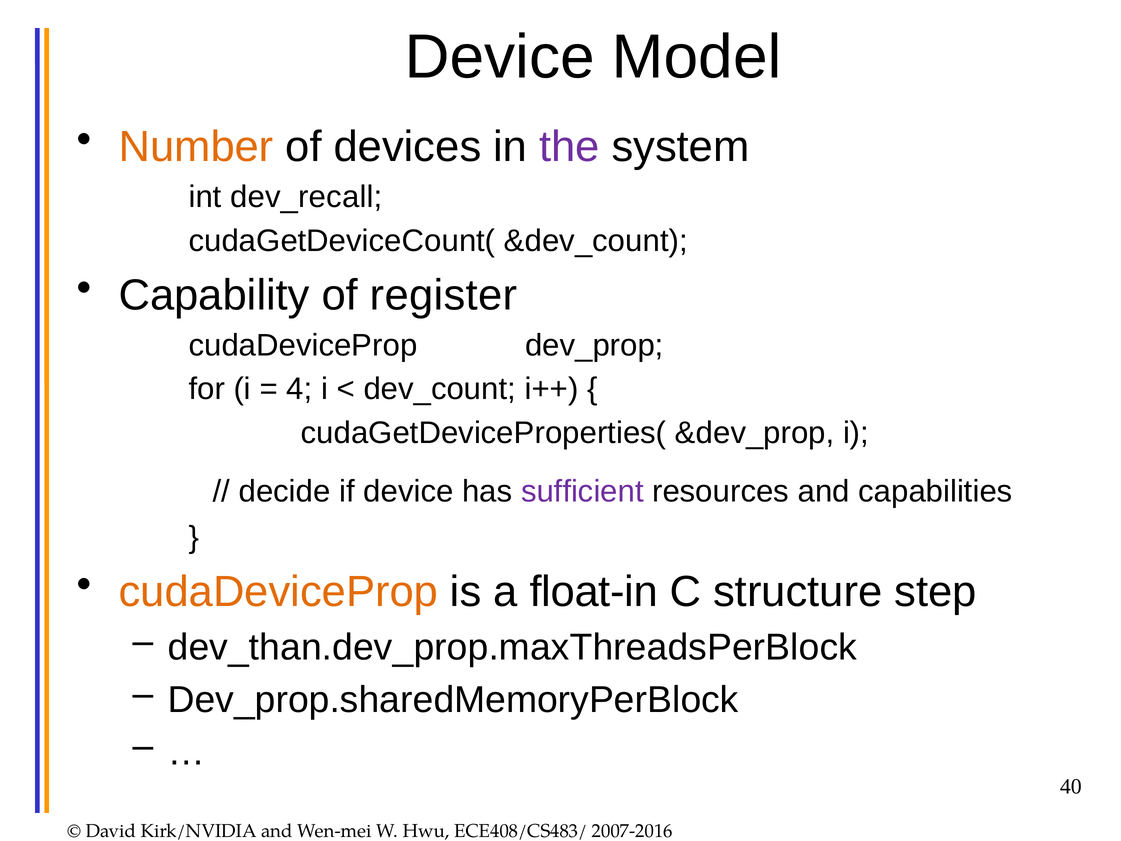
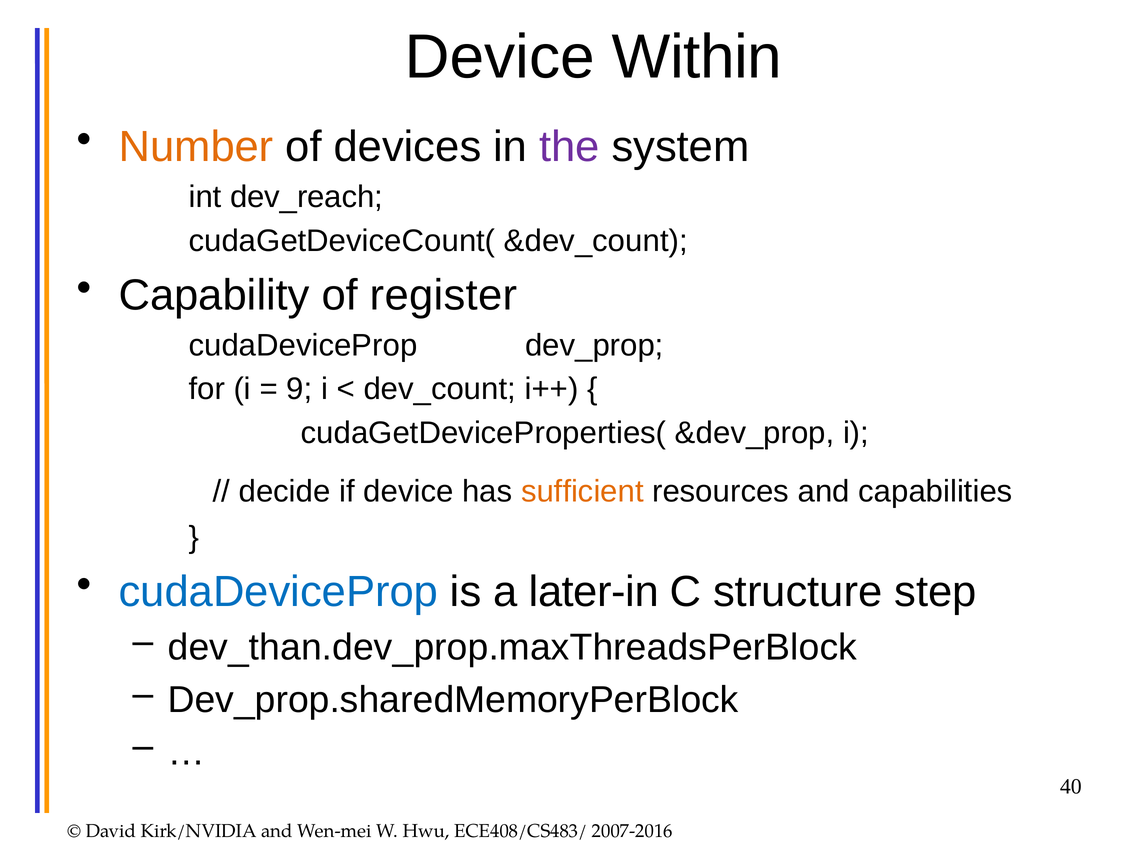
Model: Model -> Within (697, 57)
dev_recall: dev_recall -> dev_reach (306, 197)
4: 4 -> 9 (299, 389)
sufficient colour: purple -> orange (582, 491)
cudaDeviceProp colour: orange -> blue (278, 592)
float-in: float-in -> later-in (594, 592)
